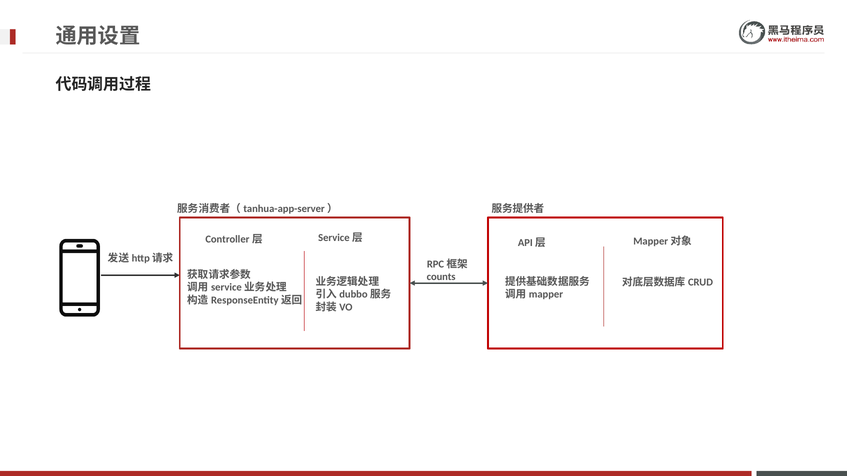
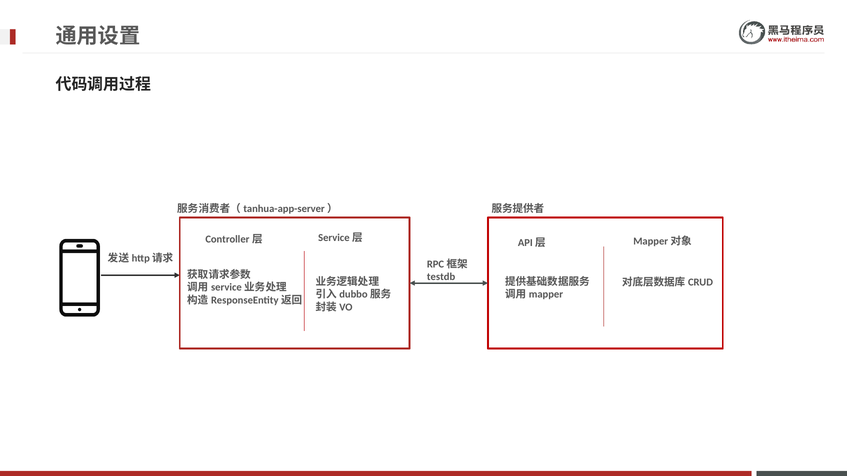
counts: counts -> testdb (441, 277)
